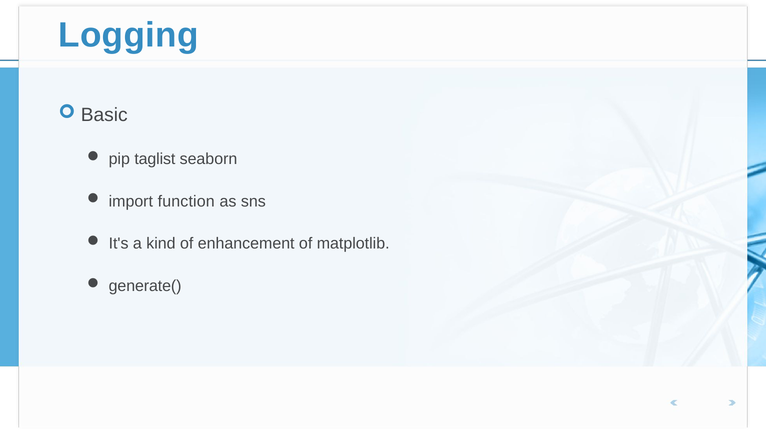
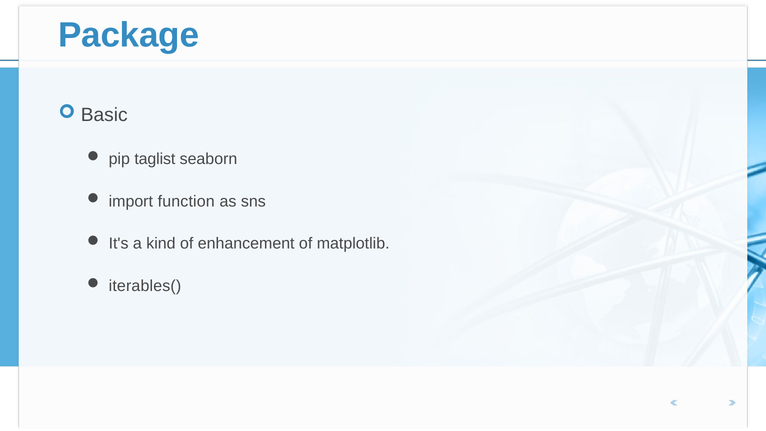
Logging: Logging -> Package (129, 35)
generate(: generate( -> iterables( (145, 286)
